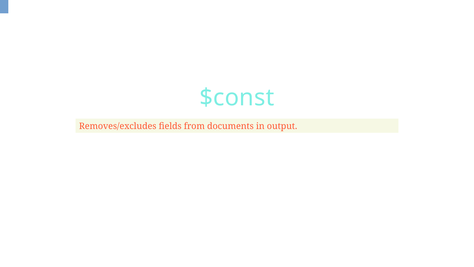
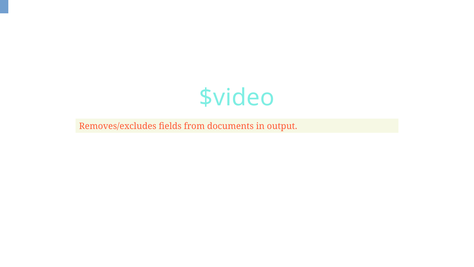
$const: $const -> $video (237, 98)
